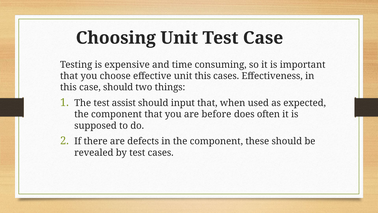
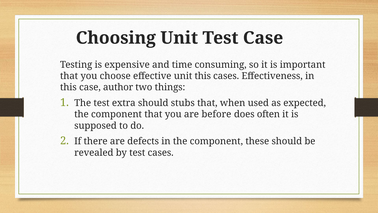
case should: should -> author (118, 87)
assist: assist -> extra (124, 103)
input: input -> stubs (183, 103)
